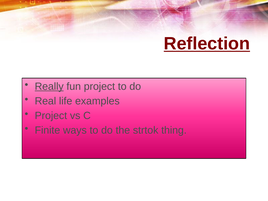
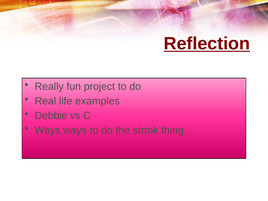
Really underline: present -> none (49, 86)
Project: Project -> Debbie (51, 116)
Finite: Finite -> Ways (47, 130)
